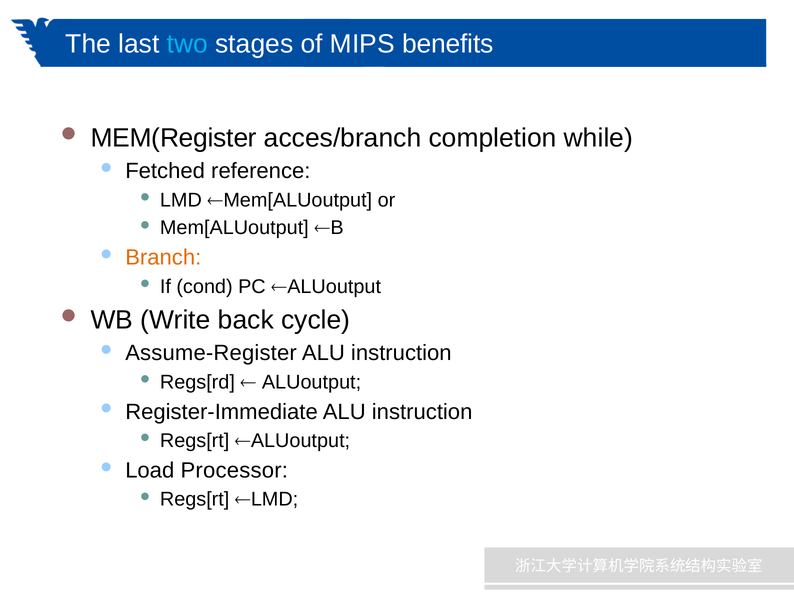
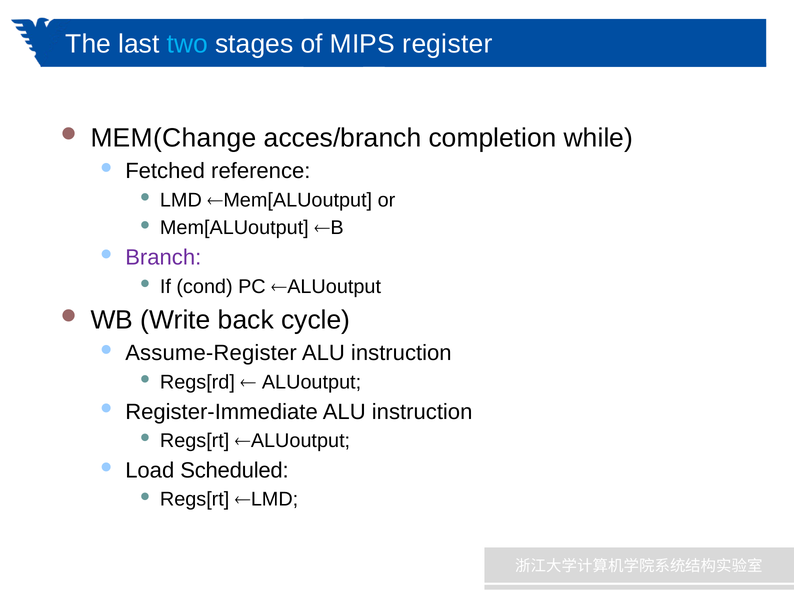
benefits: benefits -> register (447, 44)
MEM(Register: MEM(Register -> MEM(Change (173, 138)
Branch colour: orange -> purple (163, 258)
Processor: Processor -> Scheduled (234, 471)
